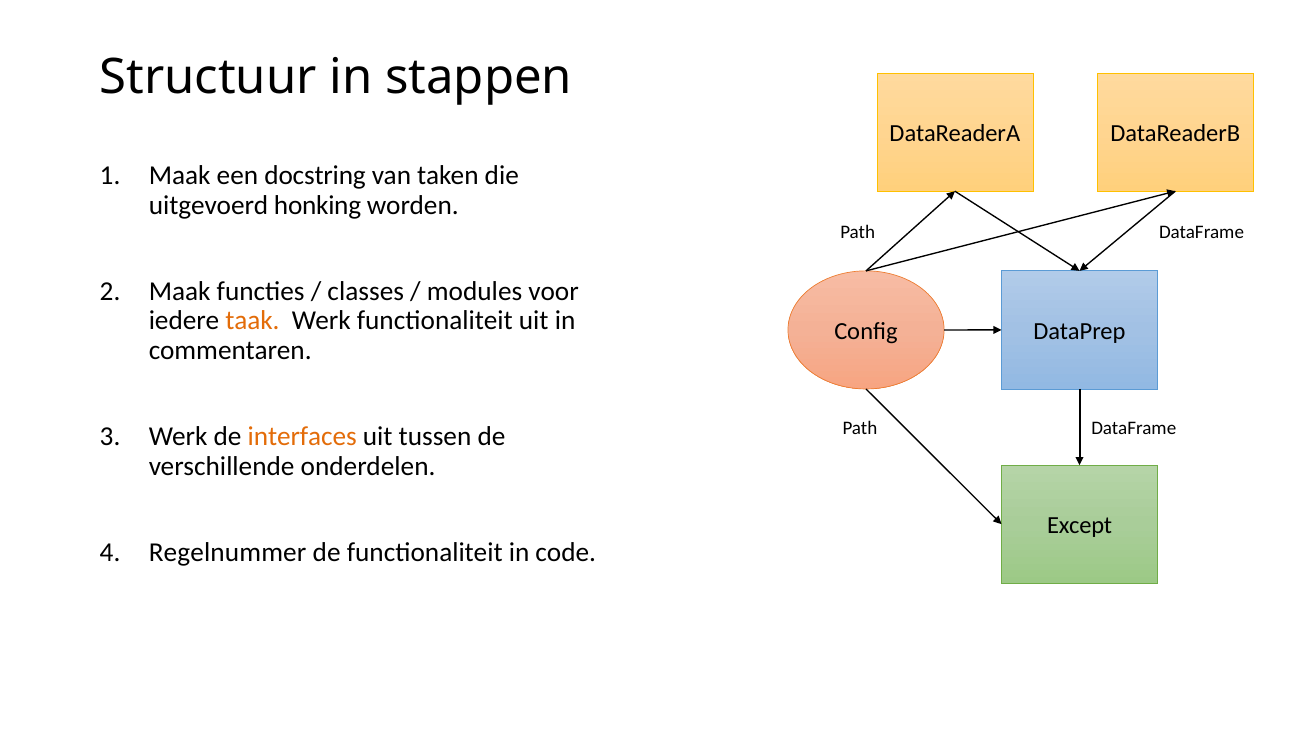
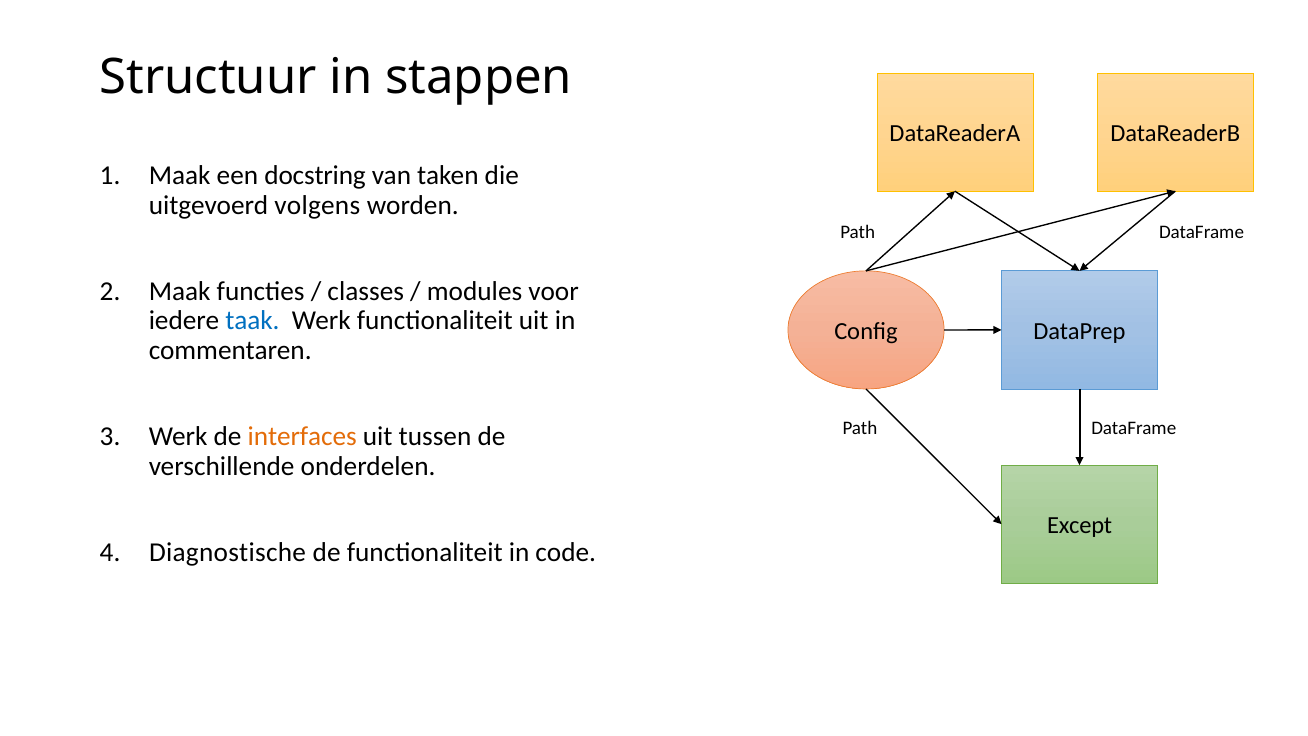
honking: honking -> volgens (317, 205)
taak colour: orange -> blue (253, 321)
Regelnummer: Regelnummer -> Diagnostische (228, 552)
